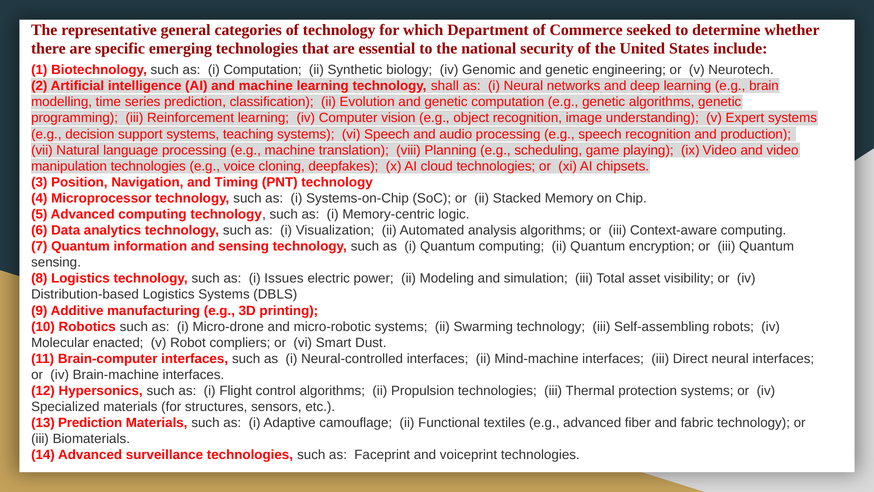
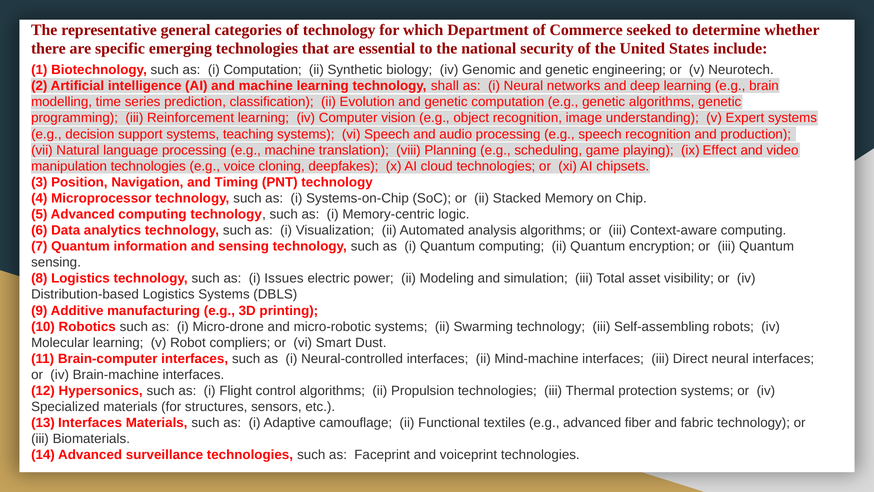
ix Video: Video -> Effect (720, 150)
Molecular enacted: enacted -> learning (118, 342)
13 Prediction: Prediction -> Interfaces (90, 423)
